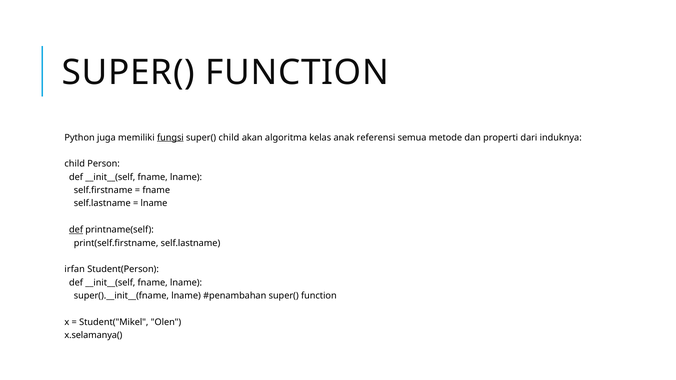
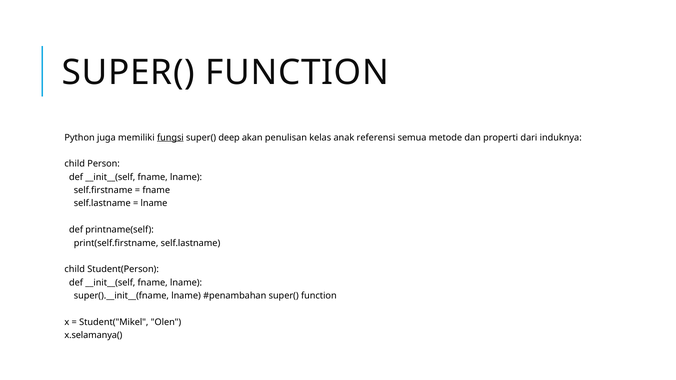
super( child: child -> deep (229, 138)
algoritma: algoritma -> penulisan (286, 138)
def underline: present -> none (76, 230)
irfan: irfan -> child (75, 270)
